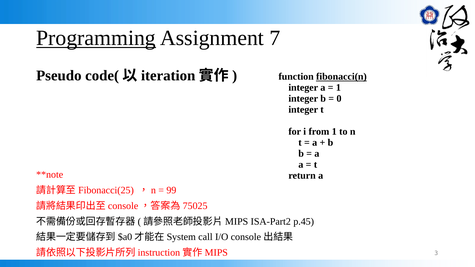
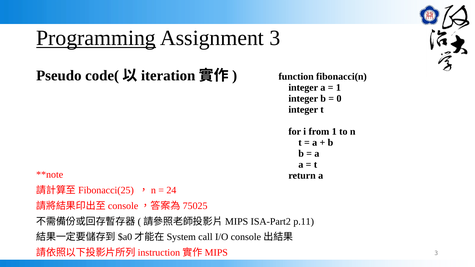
Assignment 7: 7 -> 3 (275, 38)
fibonacci(n underline: present -> none (341, 77)
99: 99 -> 24 (171, 190)
p.45: p.45 -> p.11 (304, 222)
